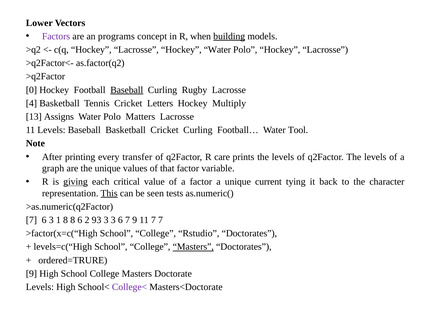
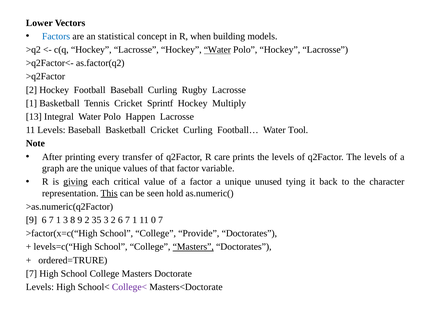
Factors colour: purple -> blue (56, 36)
programs: programs -> statistical (116, 36)
building underline: present -> none (229, 36)
Water underline: none -> present (217, 50)
0: 0 -> 2 (31, 90)
Baseball underline: present -> none (127, 90)
4: 4 -> 1 (31, 103)
Letters: Letters -> Sprintf (160, 103)
Assigns: Assigns -> Integral (59, 117)
Matters: Matters -> Happen (140, 117)
current: current -> unused (268, 182)
tests: tests -> hold (175, 193)
7: 7 -> 9 (31, 220)
3: 3 -> 7 (51, 220)
1 8: 8 -> 3 (66, 220)
8 6: 6 -> 9 (80, 220)
93: 93 -> 35 (97, 220)
3 3: 3 -> 2 (113, 220)
9: 9 -> 1 (135, 220)
11 7: 7 -> 0 (153, 220)
Rstudio: Rstudio -> Provide (199, 234)
9: 9 -> 7 (31, 274)
